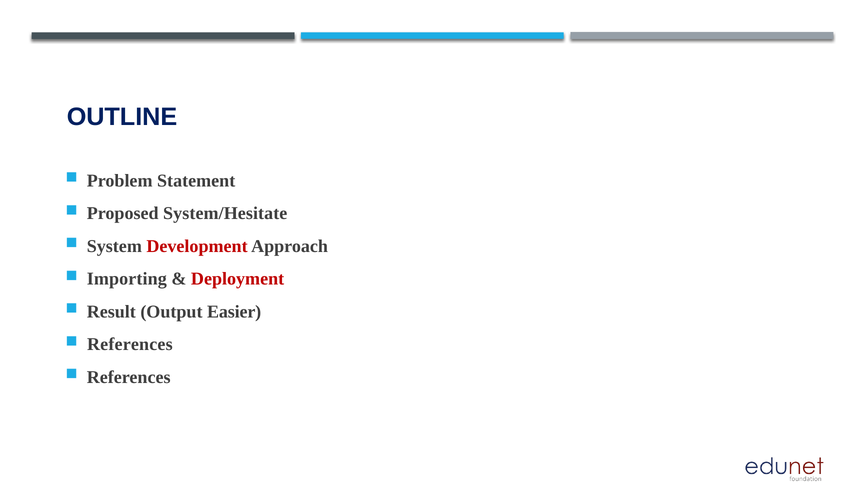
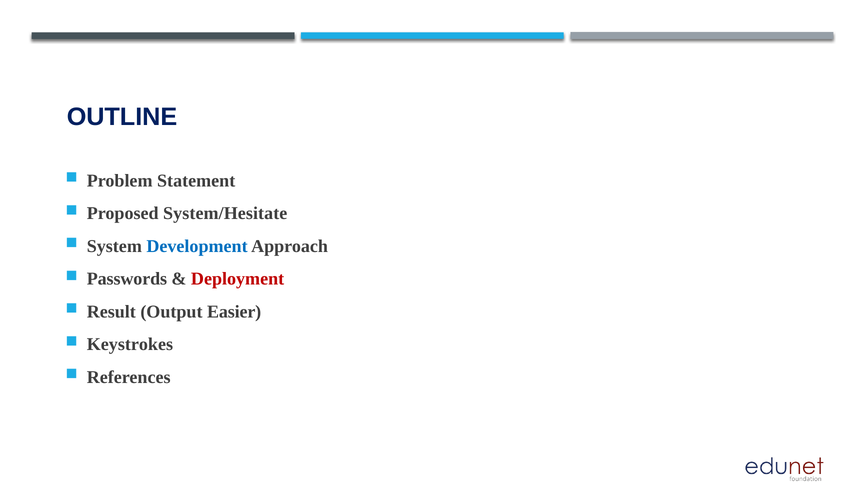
Development colour: red -> blue (197, 246)
Importing: Importing -> Passwords (127, 279)
References: References -> Keystrokes (130, 345)
